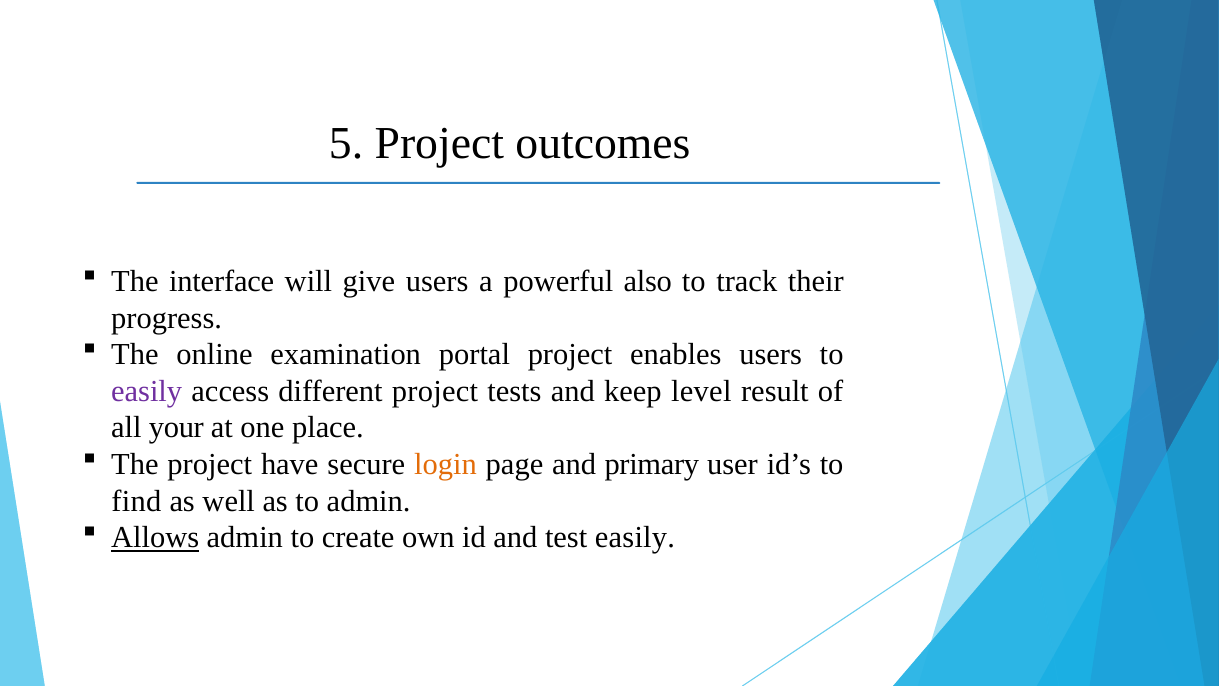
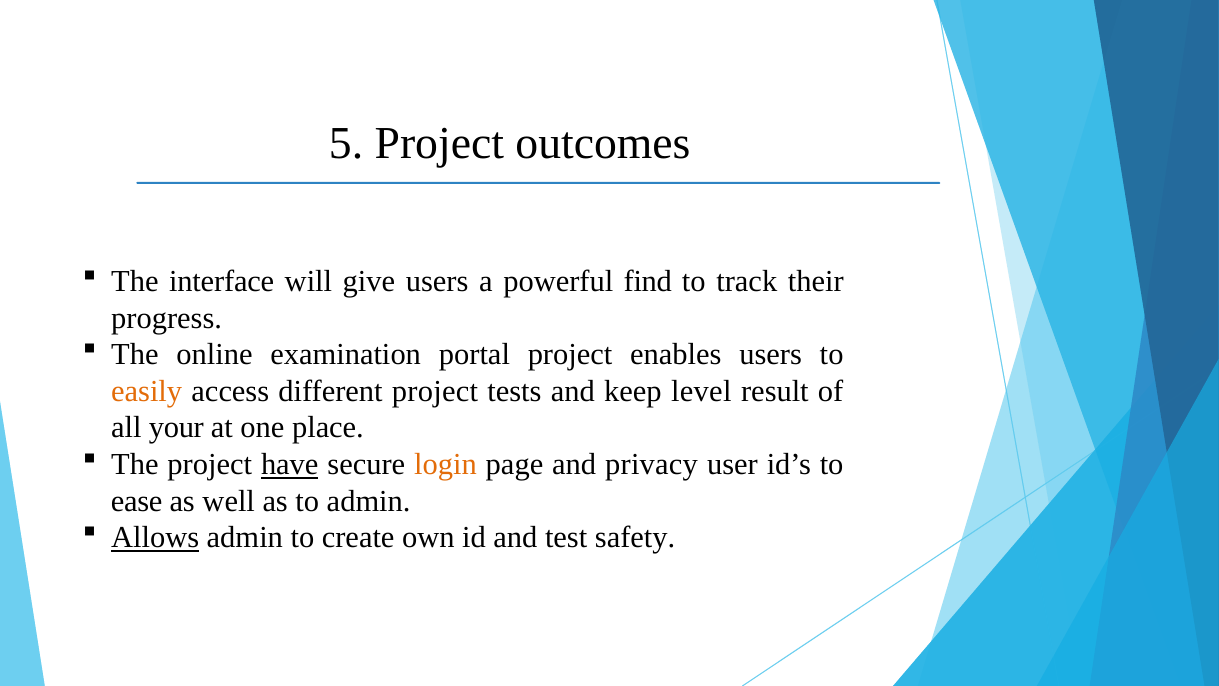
also: also -> find (648, 281)
easily colour: purple -> orange (147, 391)
have underline: none -> present (290, 464)
primary: primary -> privacy (652, 464)
find: find -> ease (137, 501)
test easily: easily -> safety (635, 537)
